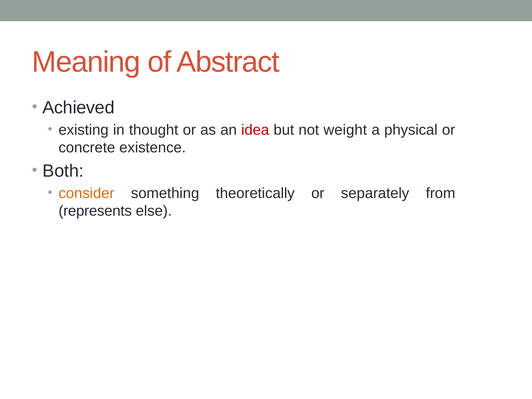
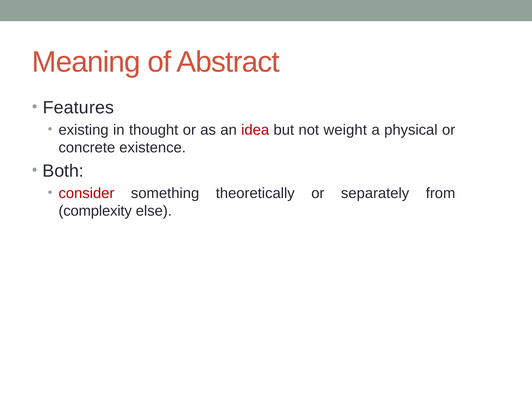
Achieved: Achieved -> Features (78, 108)
consider colour: orange -> red (86, 193)
represents: represents -> complexity (95, 211)
